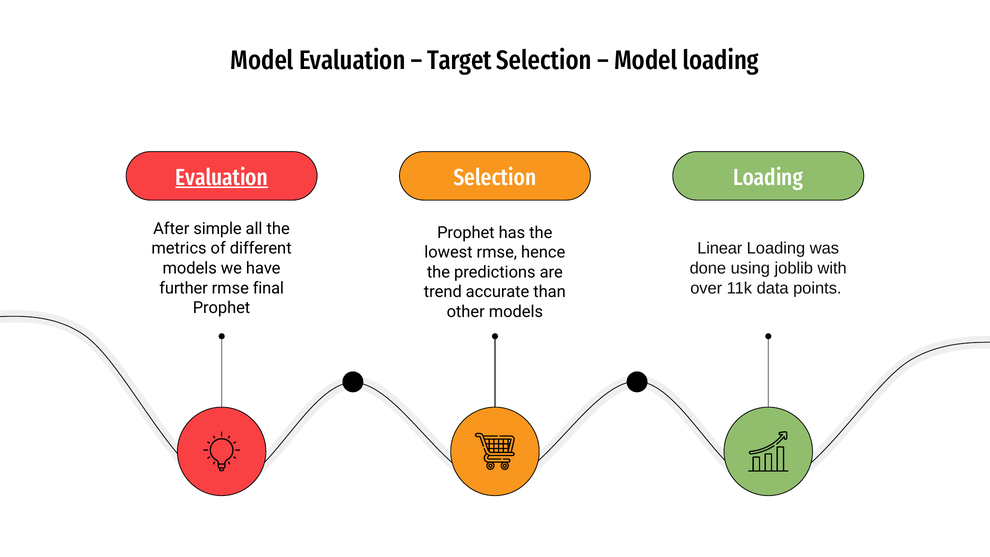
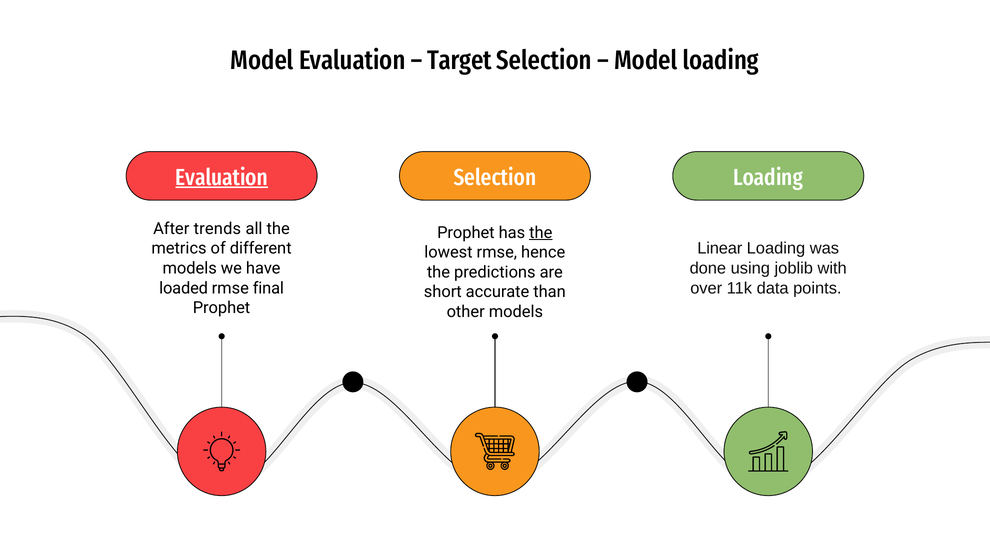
simple: simple -> trends (217, 229)
the underline: none -> present (541, 233)
further: further -> loaded (184, 288)
trend: trend -> short (443, 292)
